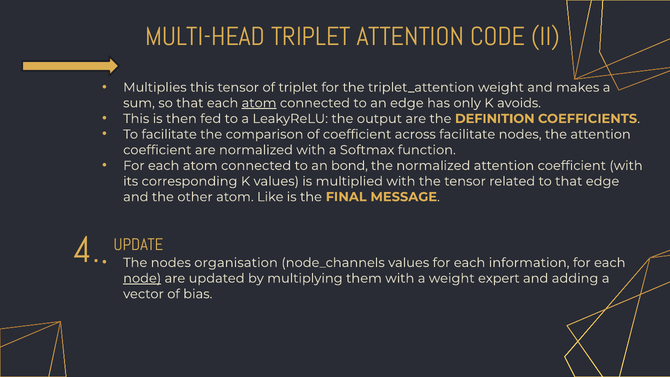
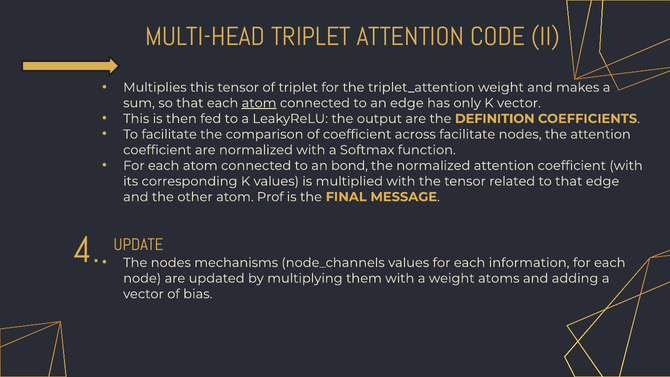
K avoids: avoids -> vector (519, 103)
Like: Like -> Prof (270, 197)
organisation: organisation -> mechanisms (236, 263)
node underline: present -> none (142, 278)
expert: expert -> atoms (499, 278)
